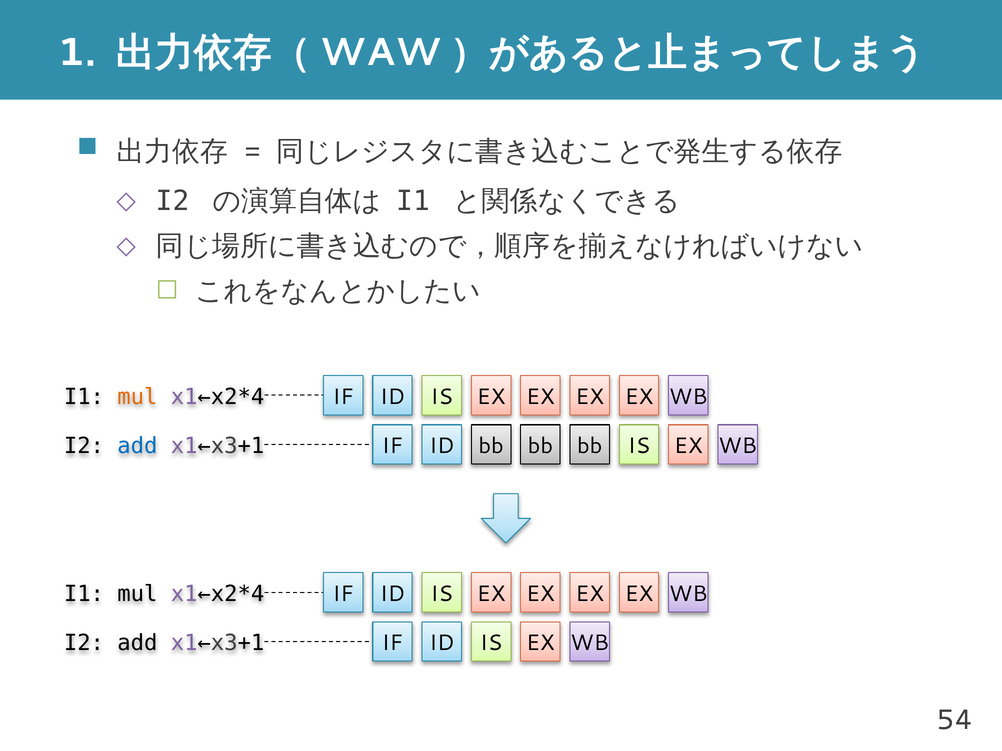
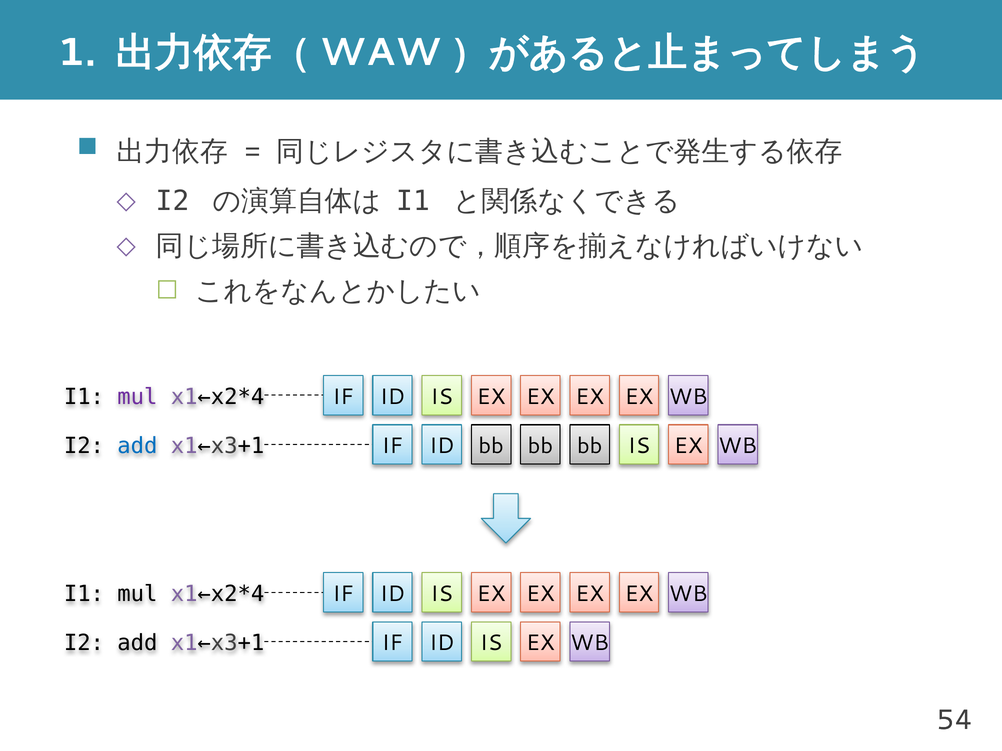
mul colour: orange -> purple (137, 397)
